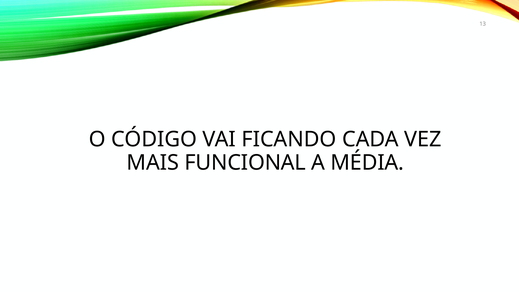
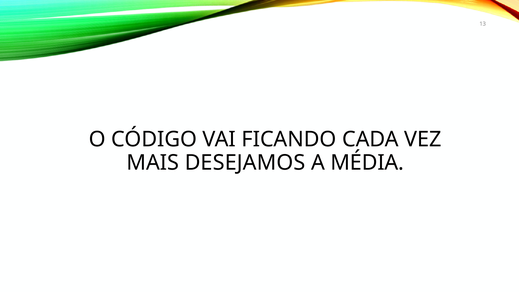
FUNCIONAL: FUNCIONAL -> DESEJAMOS (245, 163)
